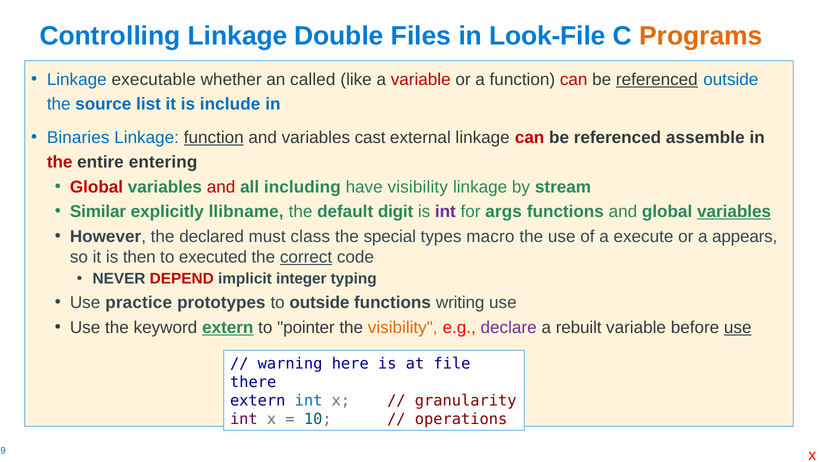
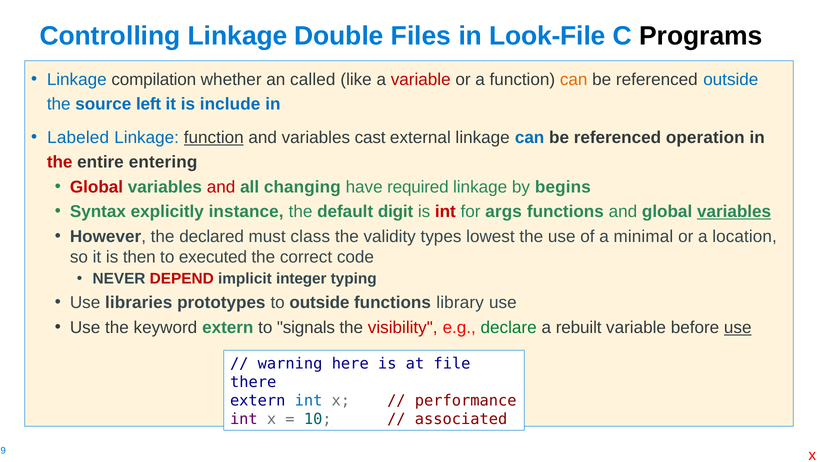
Programs colour: orange -> black (701, 36)
executable: executable -> compilation (154, 79)
can colour: red -> orange (574, 79)
referenced underline: present -> none (657, 79)
list: list -> left (149, 104)
Binaries: Binaries -> Labeled (78, 137)
can colour: red -> blue (530, 137)
assemble: assemble -> operation (705, 137)
including: including -> changing (302, 187)
have visibility: visibility -> required (418, 187)
stream: stream -> begins (563, 187)
Similar: Similar -> Syntax (98, 211)
llibname: llibname -> instance (246, 211)
int colour: purple -> red (445, 211)
special: special -> validity (390, 236)
macro: macro -> lowest (490, 236)
execute: execute -> minimal (643, 236)
appears: appears -> location (745, 236)
correct underline: present -> none (306, 257)
practice: practice -> libraries (139, 302)
writing: writing -> library (460, 302)
extern underline: present -> none (228, 327)
pointer: pointer -> signals (306, 327)
visibility colour: orange -> red (403, 327)
declare colour: purple -> green (509, 327)
granularity: granularity -> performance (466, 400)
operations: operations -> associated (461, 418)
